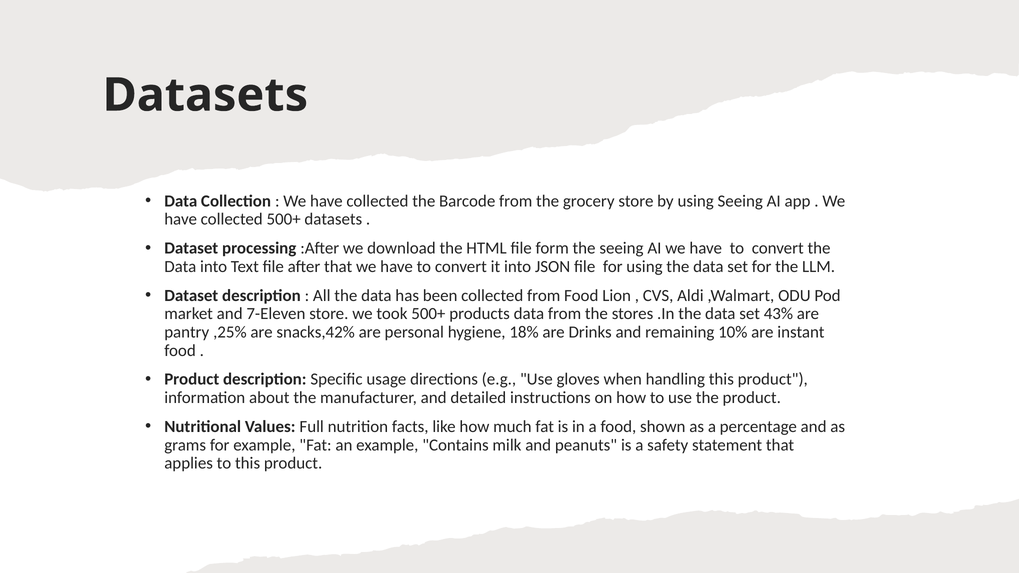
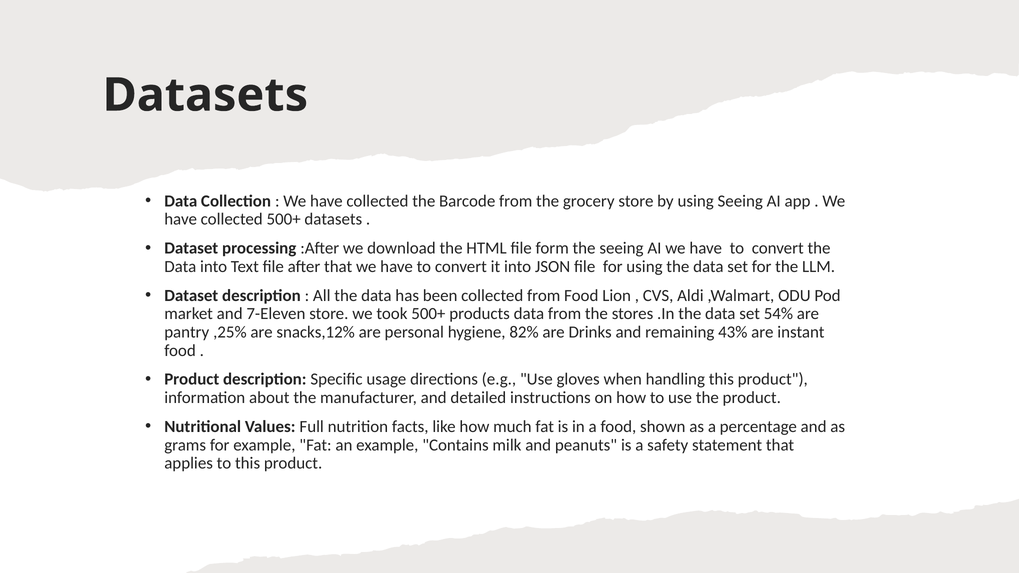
43%: 43% -> 54% (778, 314)
snacks,42%: snacks,42% -> snacks,12% (316, 332)
18%: 18% -> 82% (524, 332)
10%: 10% -> 43% (733, 332)
